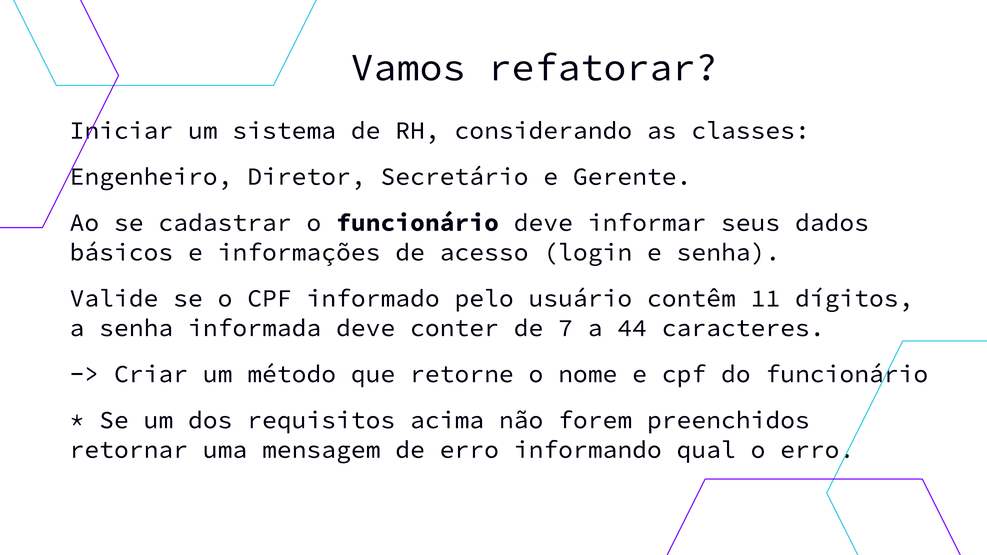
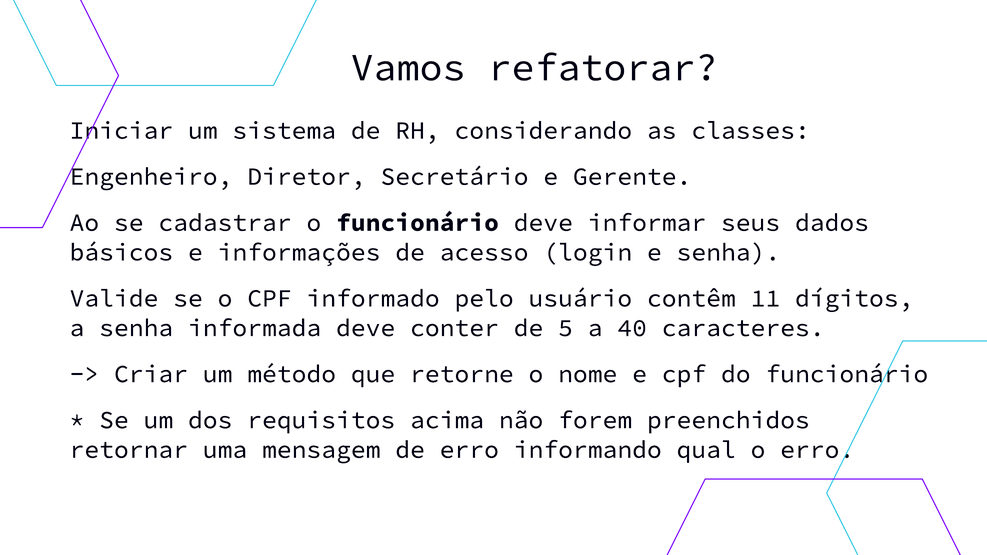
7: 7 -> 5 (566, 328)
44: 44 -> 40 (632, 328)
